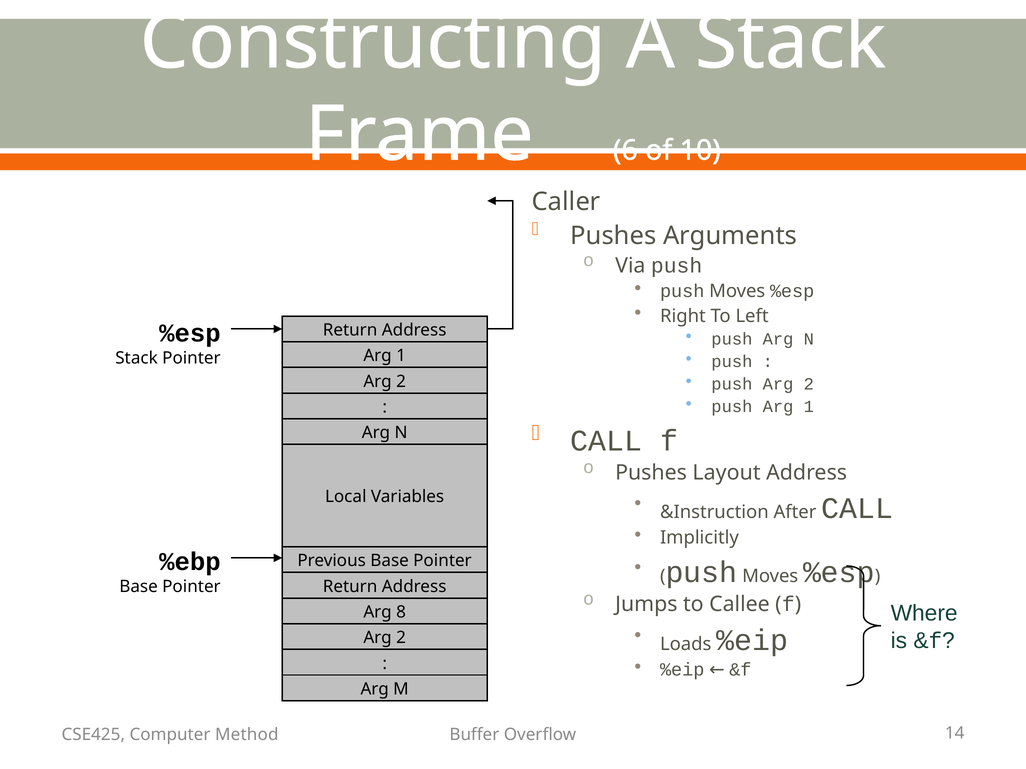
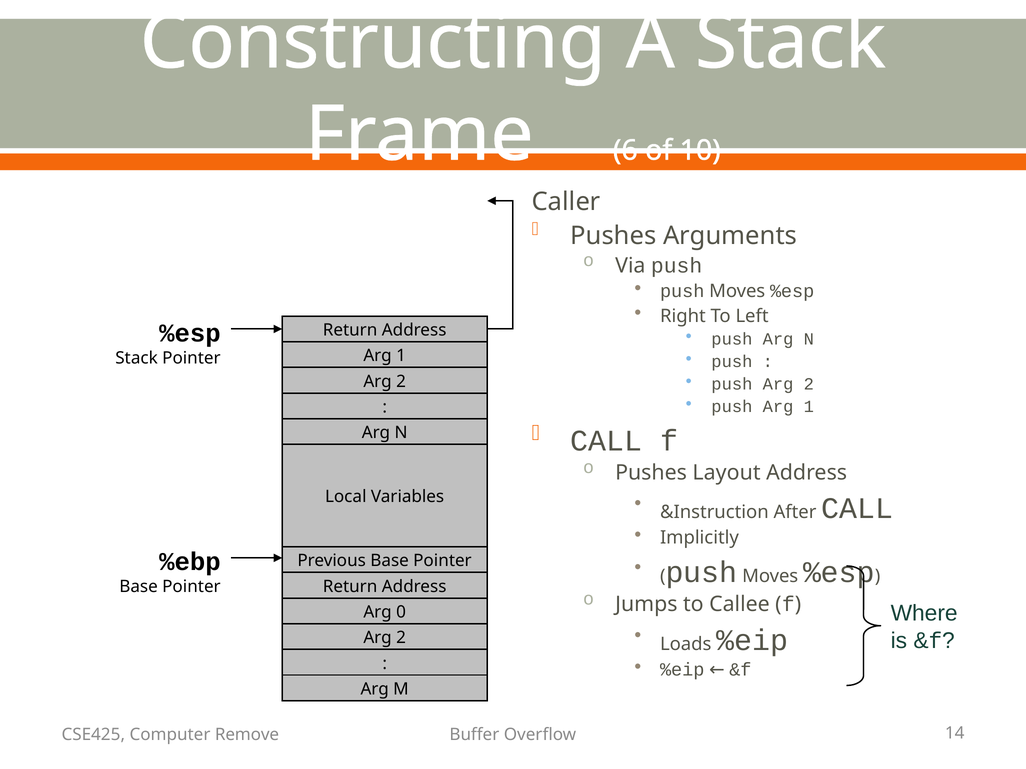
8: 8 -> 0 (401, 613)
Method: Method -> Remove (247, 735)
